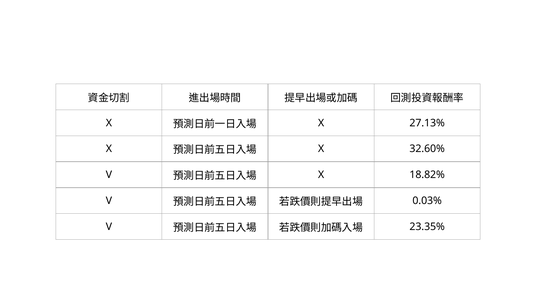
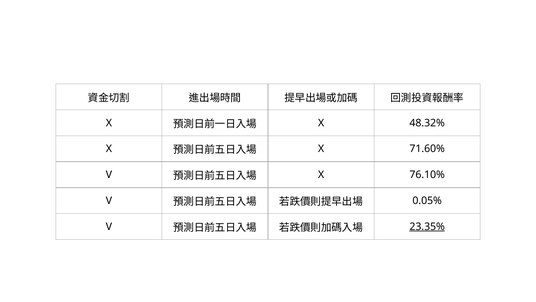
27.13%: 27.13% -> 48.32% (427, 123)
32.60%: 32.60% -> 71.60% (427, 149)
18.82%: 18.82% -> 76.10% (427, 174)
0.03%: 0.03% -> 0.05% (427, 200)
23.35% underline: none -> present (427, 226)
